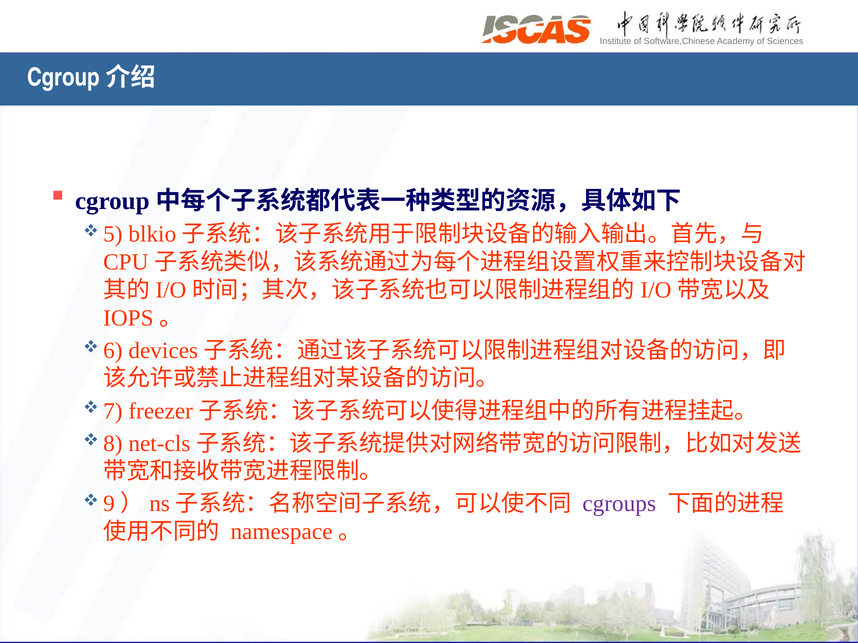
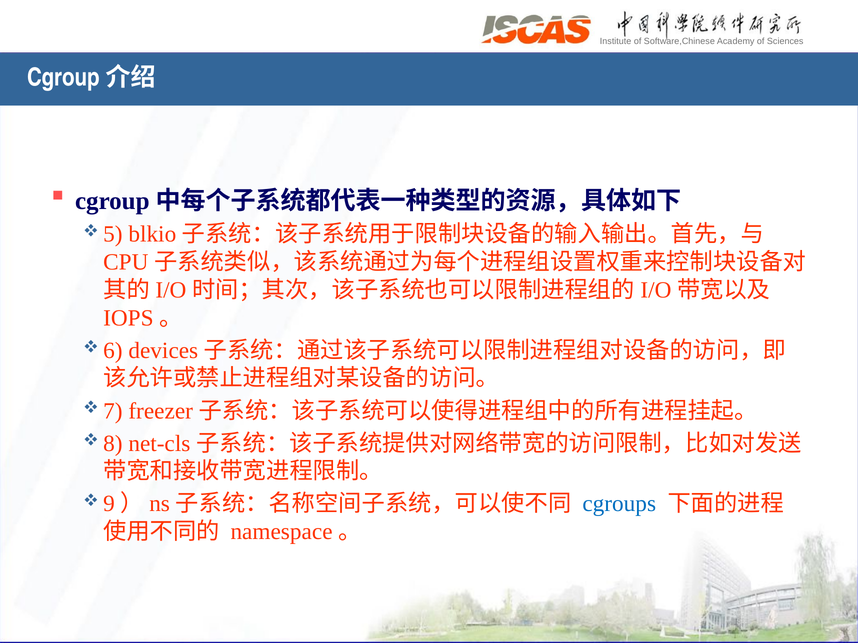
cgroups colour: purple -> blue (619, 504)
